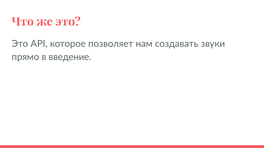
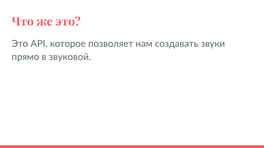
введение: введение -> звуковой (70, 57)
